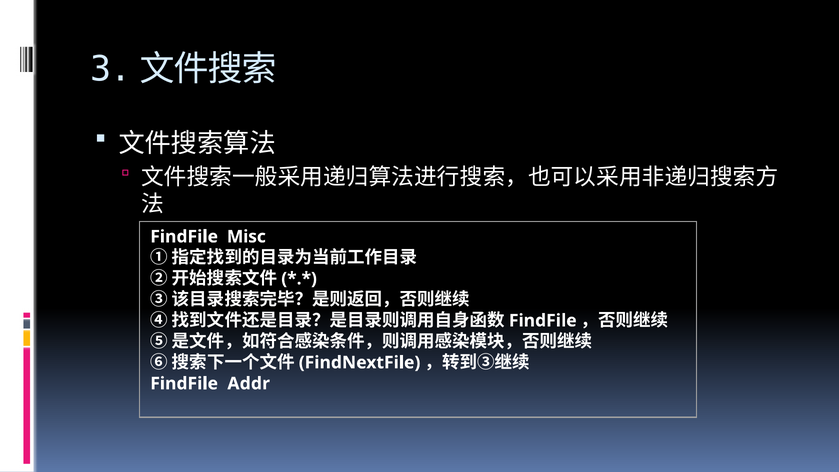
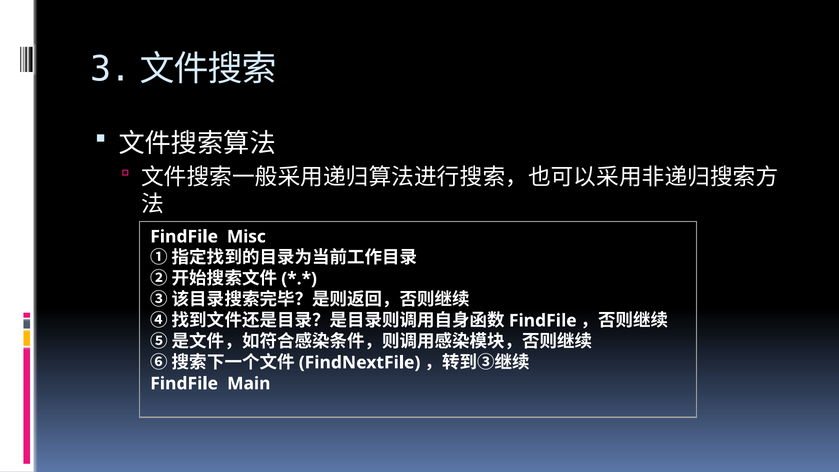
Addr: Addr -> Main (249, 384)
